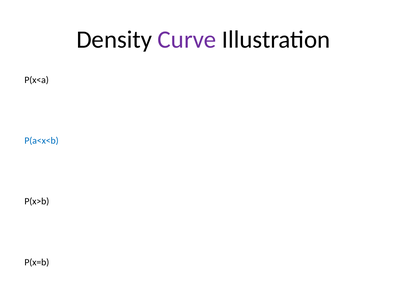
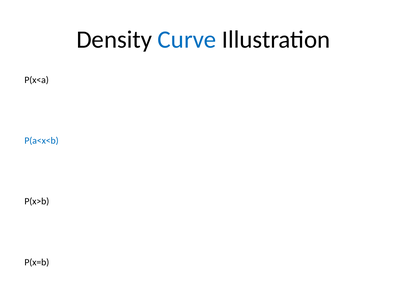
Curve colour: purple -> blue (187, 39)
